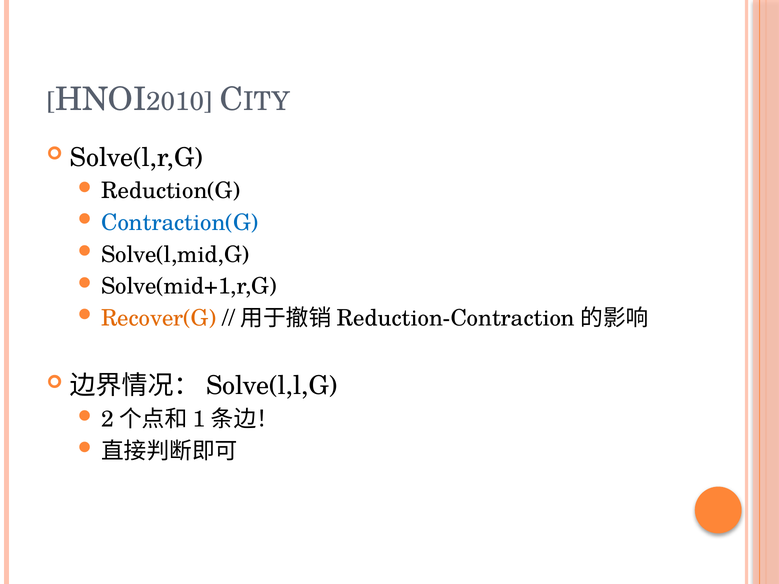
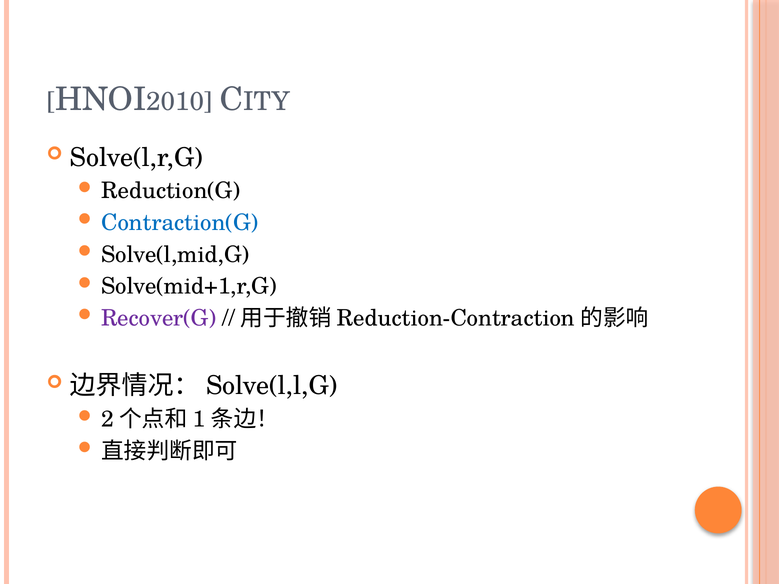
Recover(G colour: orange -> purple (159, 318)
